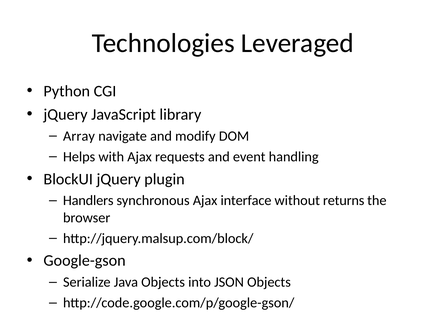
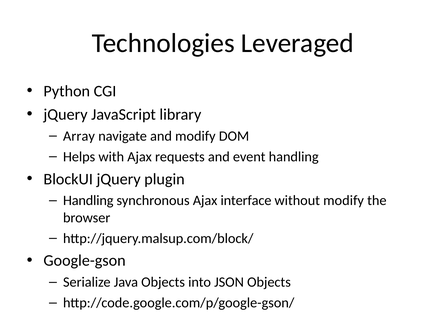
Handlers: Handlers -> Handling (88, 200)
without returns: returns -> modify (344, 200)
